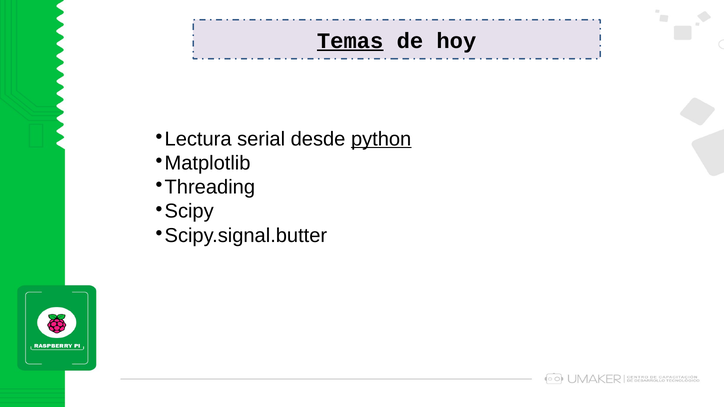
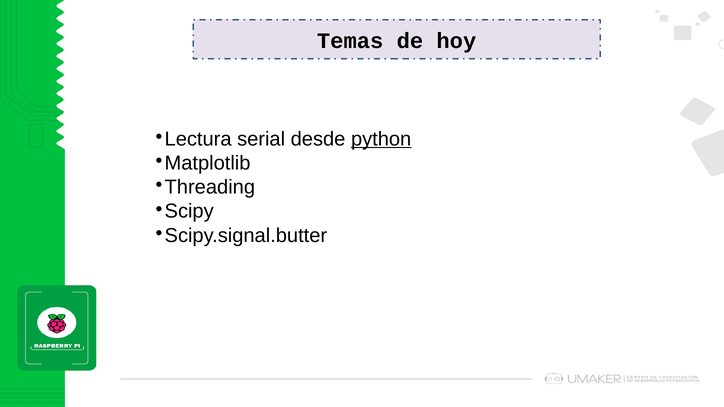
Temas underline: present -> none (350, 41)
